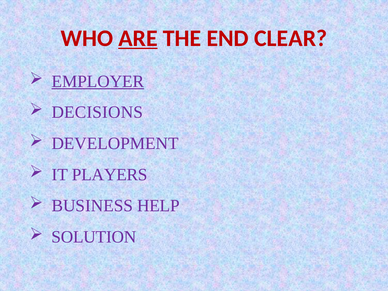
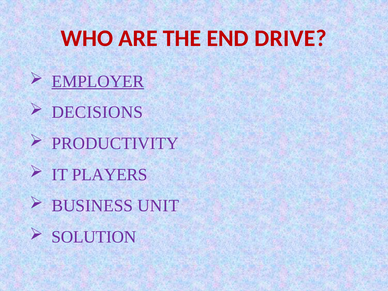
ARE underline: present -> none (138, 38)
CLEAR: CLEAR -> DRIVE (291, 38)
DEVELOPMENT: DEVELOPMENT -> PRODUCTIVITY (115, 143)
HELP: HELP -> UNIT (158, 206)
